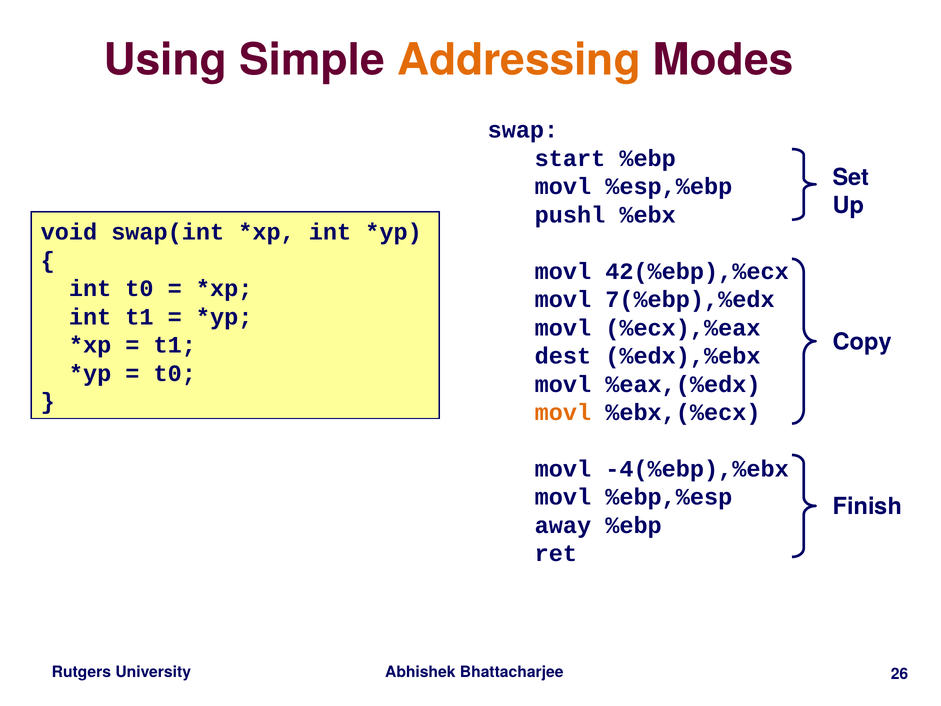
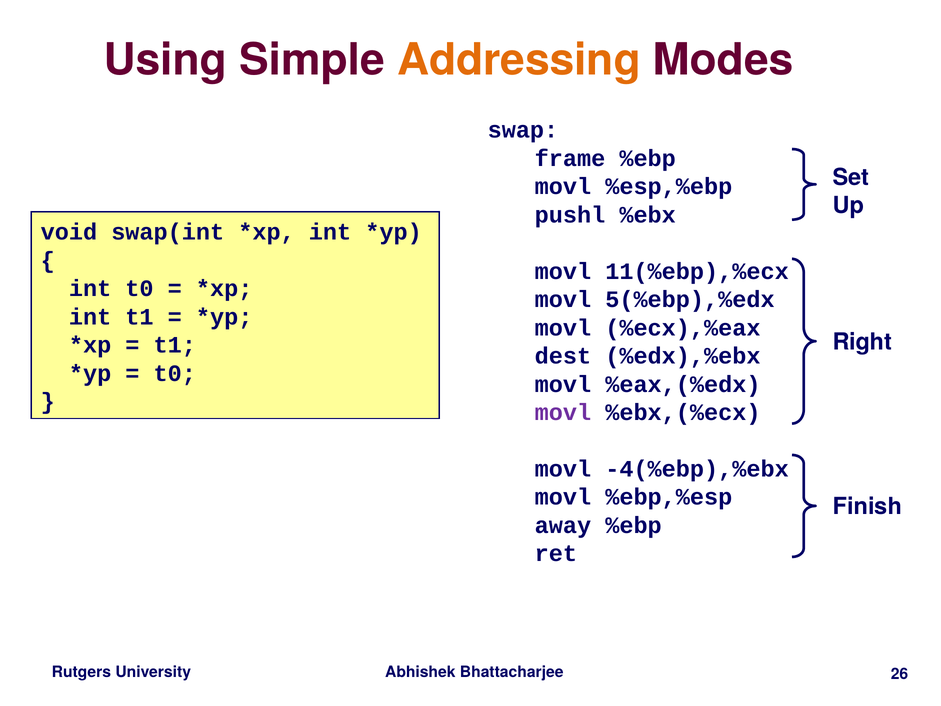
start: start -> frame (570, 158)
42(%ebp),%ecx: 42(%ebp),%ecx -> 11(%ebp),%ecx (697, 271)
7(%ebp),%edx: 7(%ebp),%edx -> 5(%ebp),%edx (690, 299)
Copy: Copy -> Right (862, 342)
movl colour: orange -> purple (563, 412)
